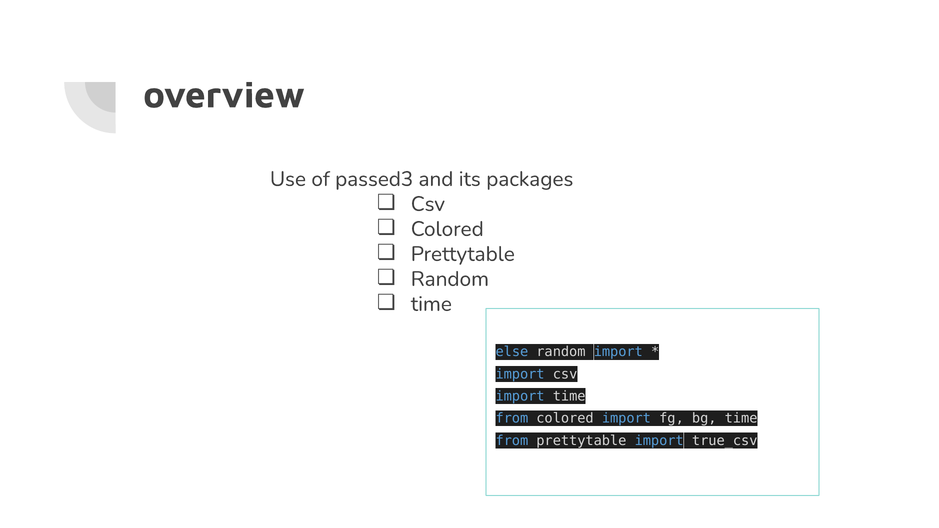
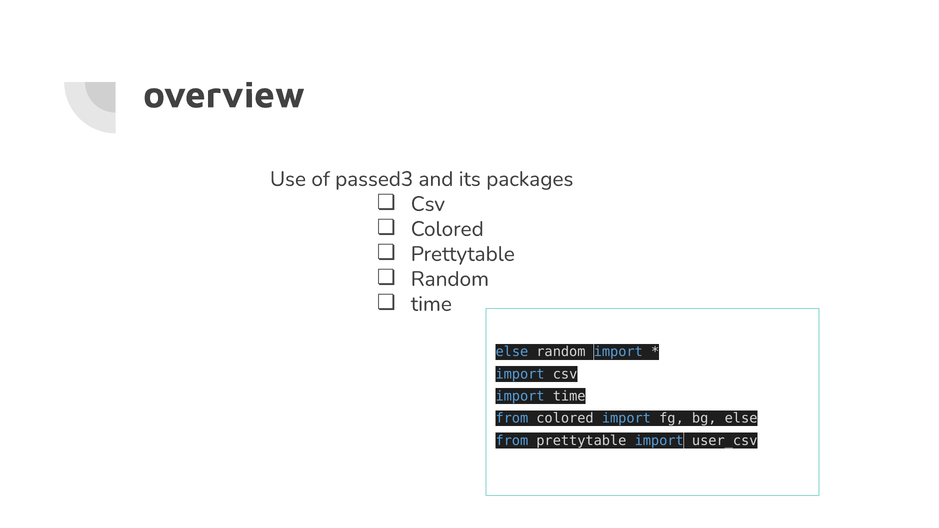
bg time: time -> else (741, 419)
true_csv: true_csv -> user_csv (725, 441)
